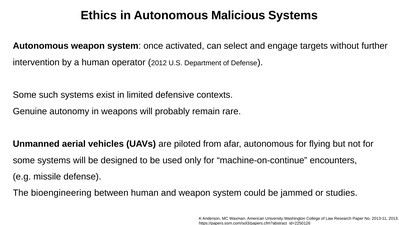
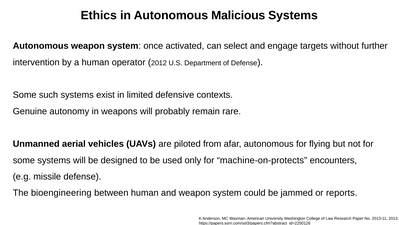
machine-on-continue: machine-on-continue -> machine-on-protects (262, 160)
studies: studies -> reports (342, 192)
